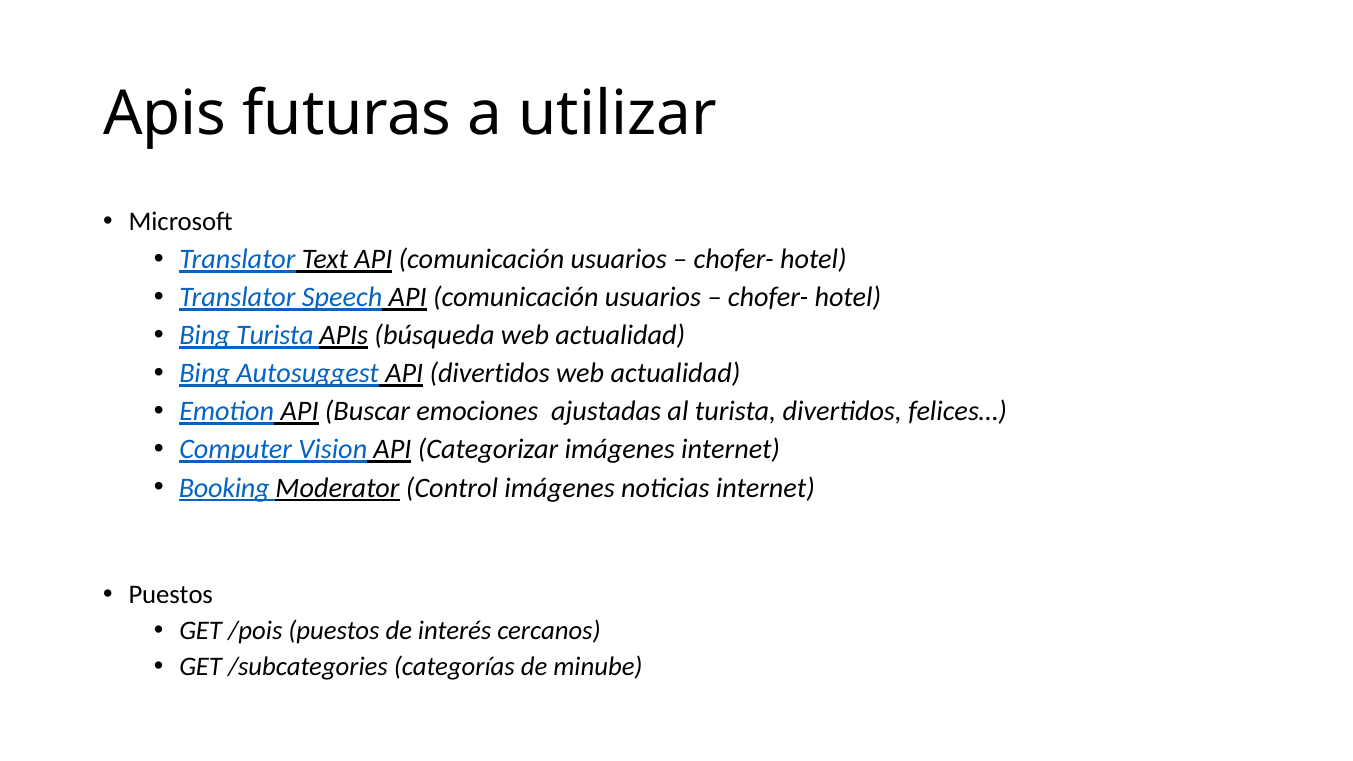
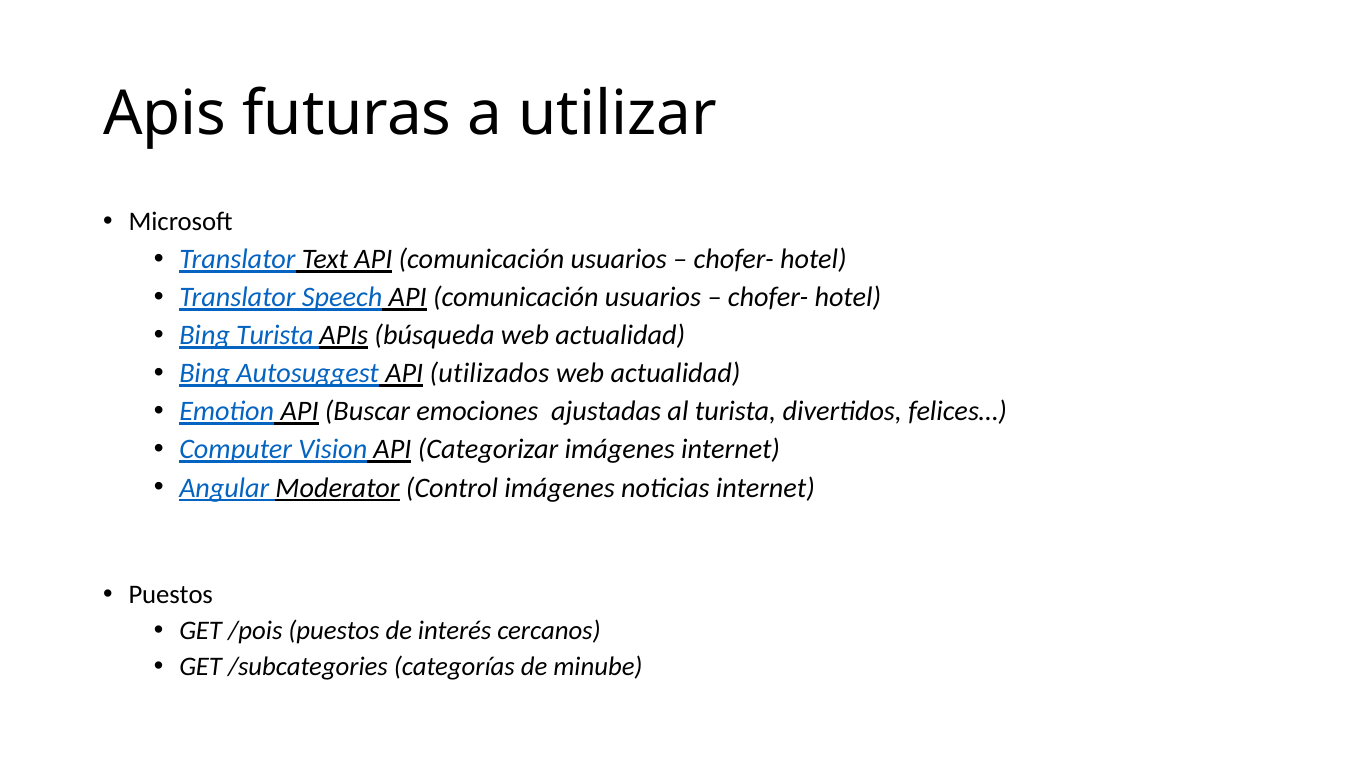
API divertidos: divertidos -> utilizados (490, 373)
Booking: Booking -> Angular (224, 488)
